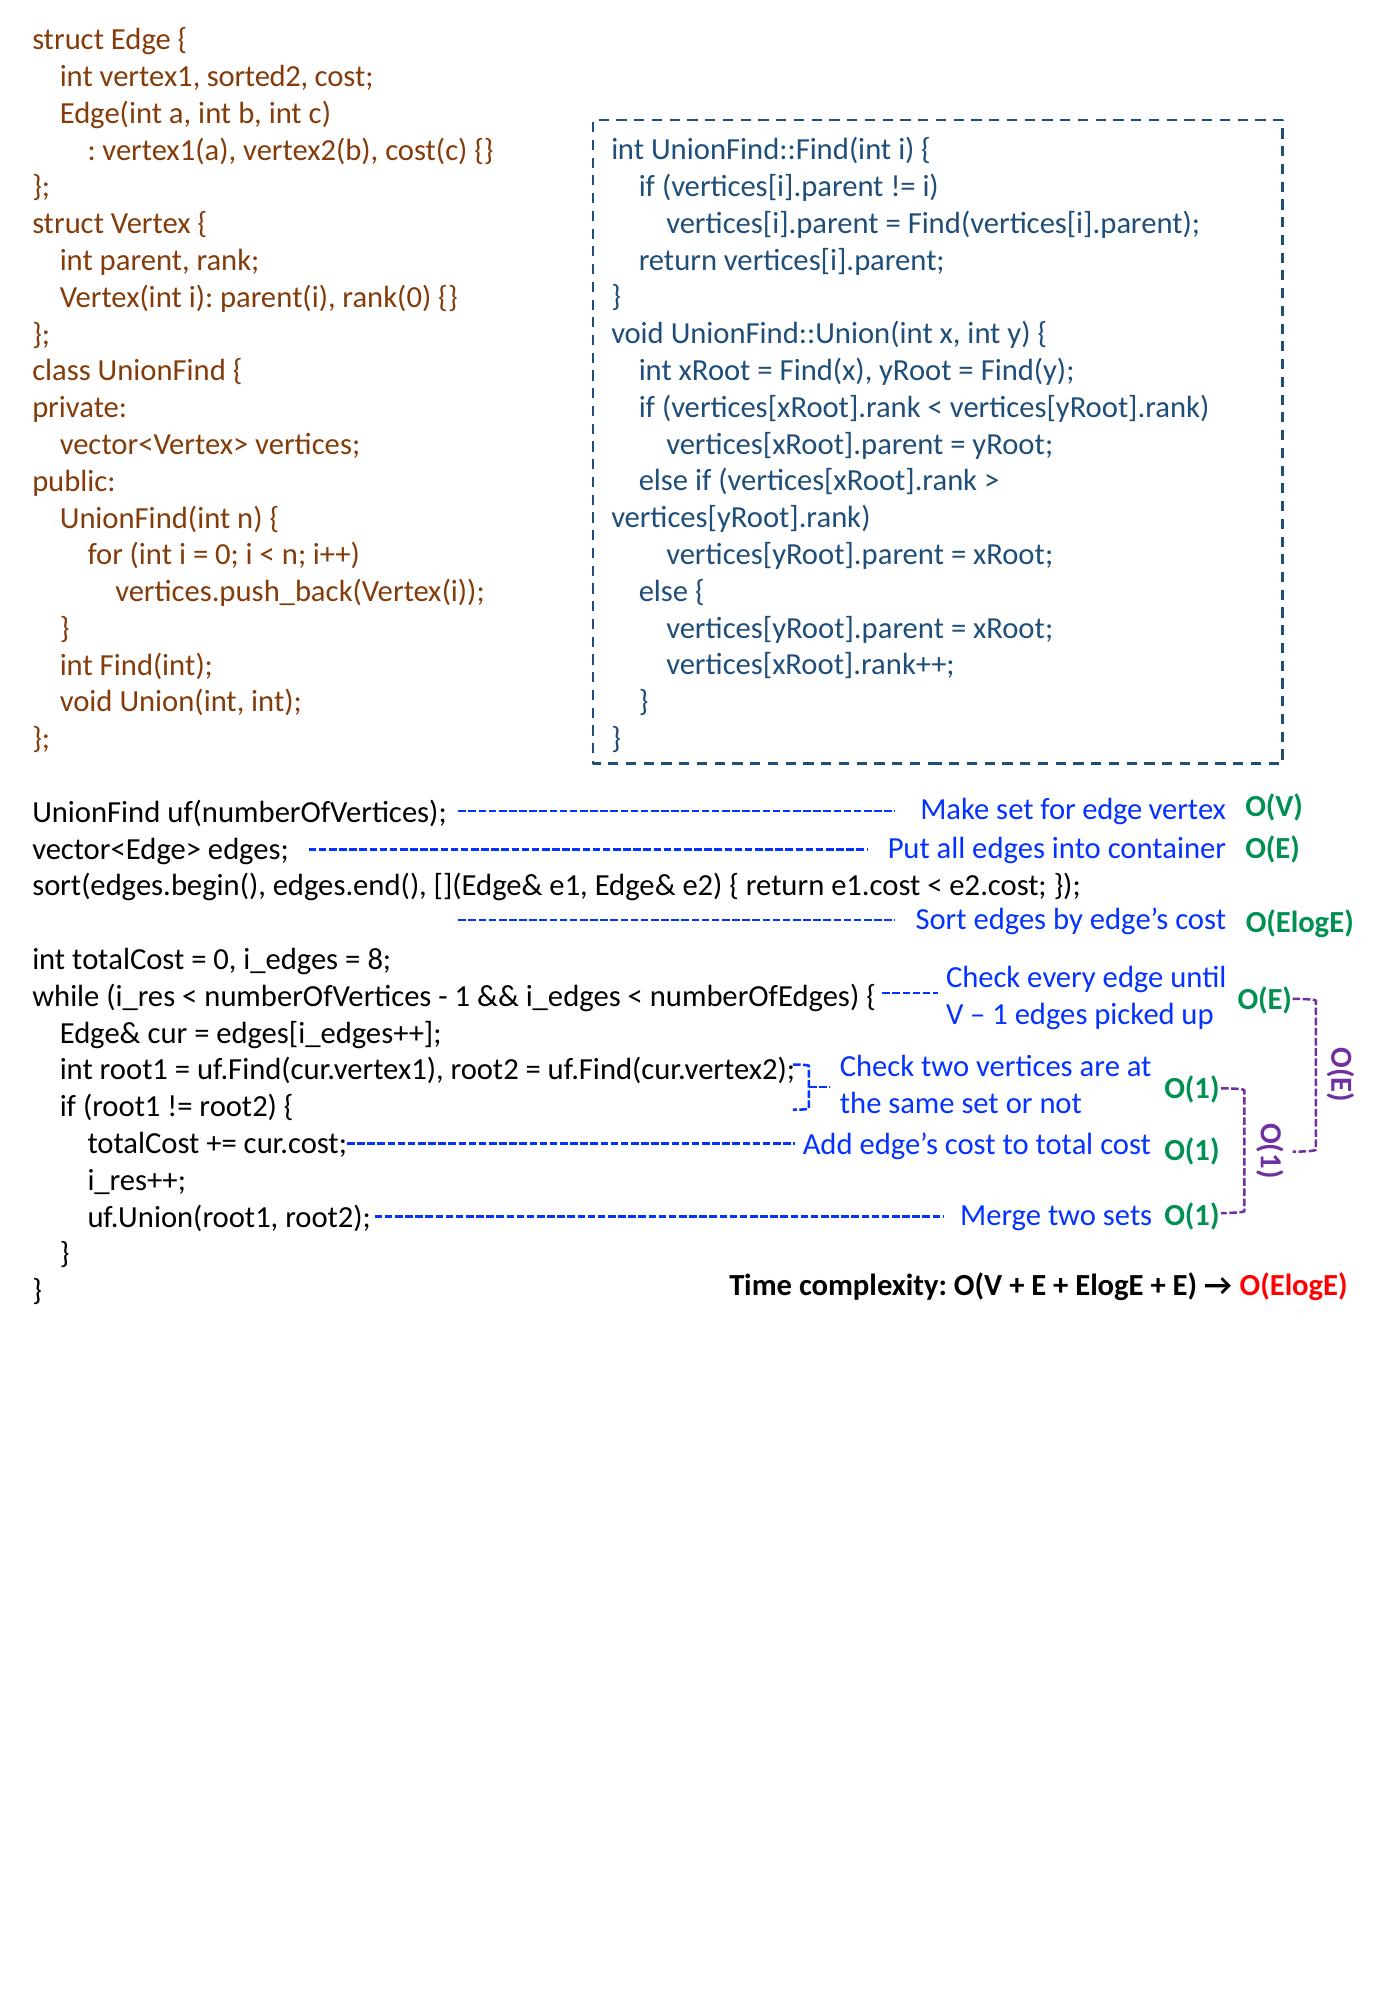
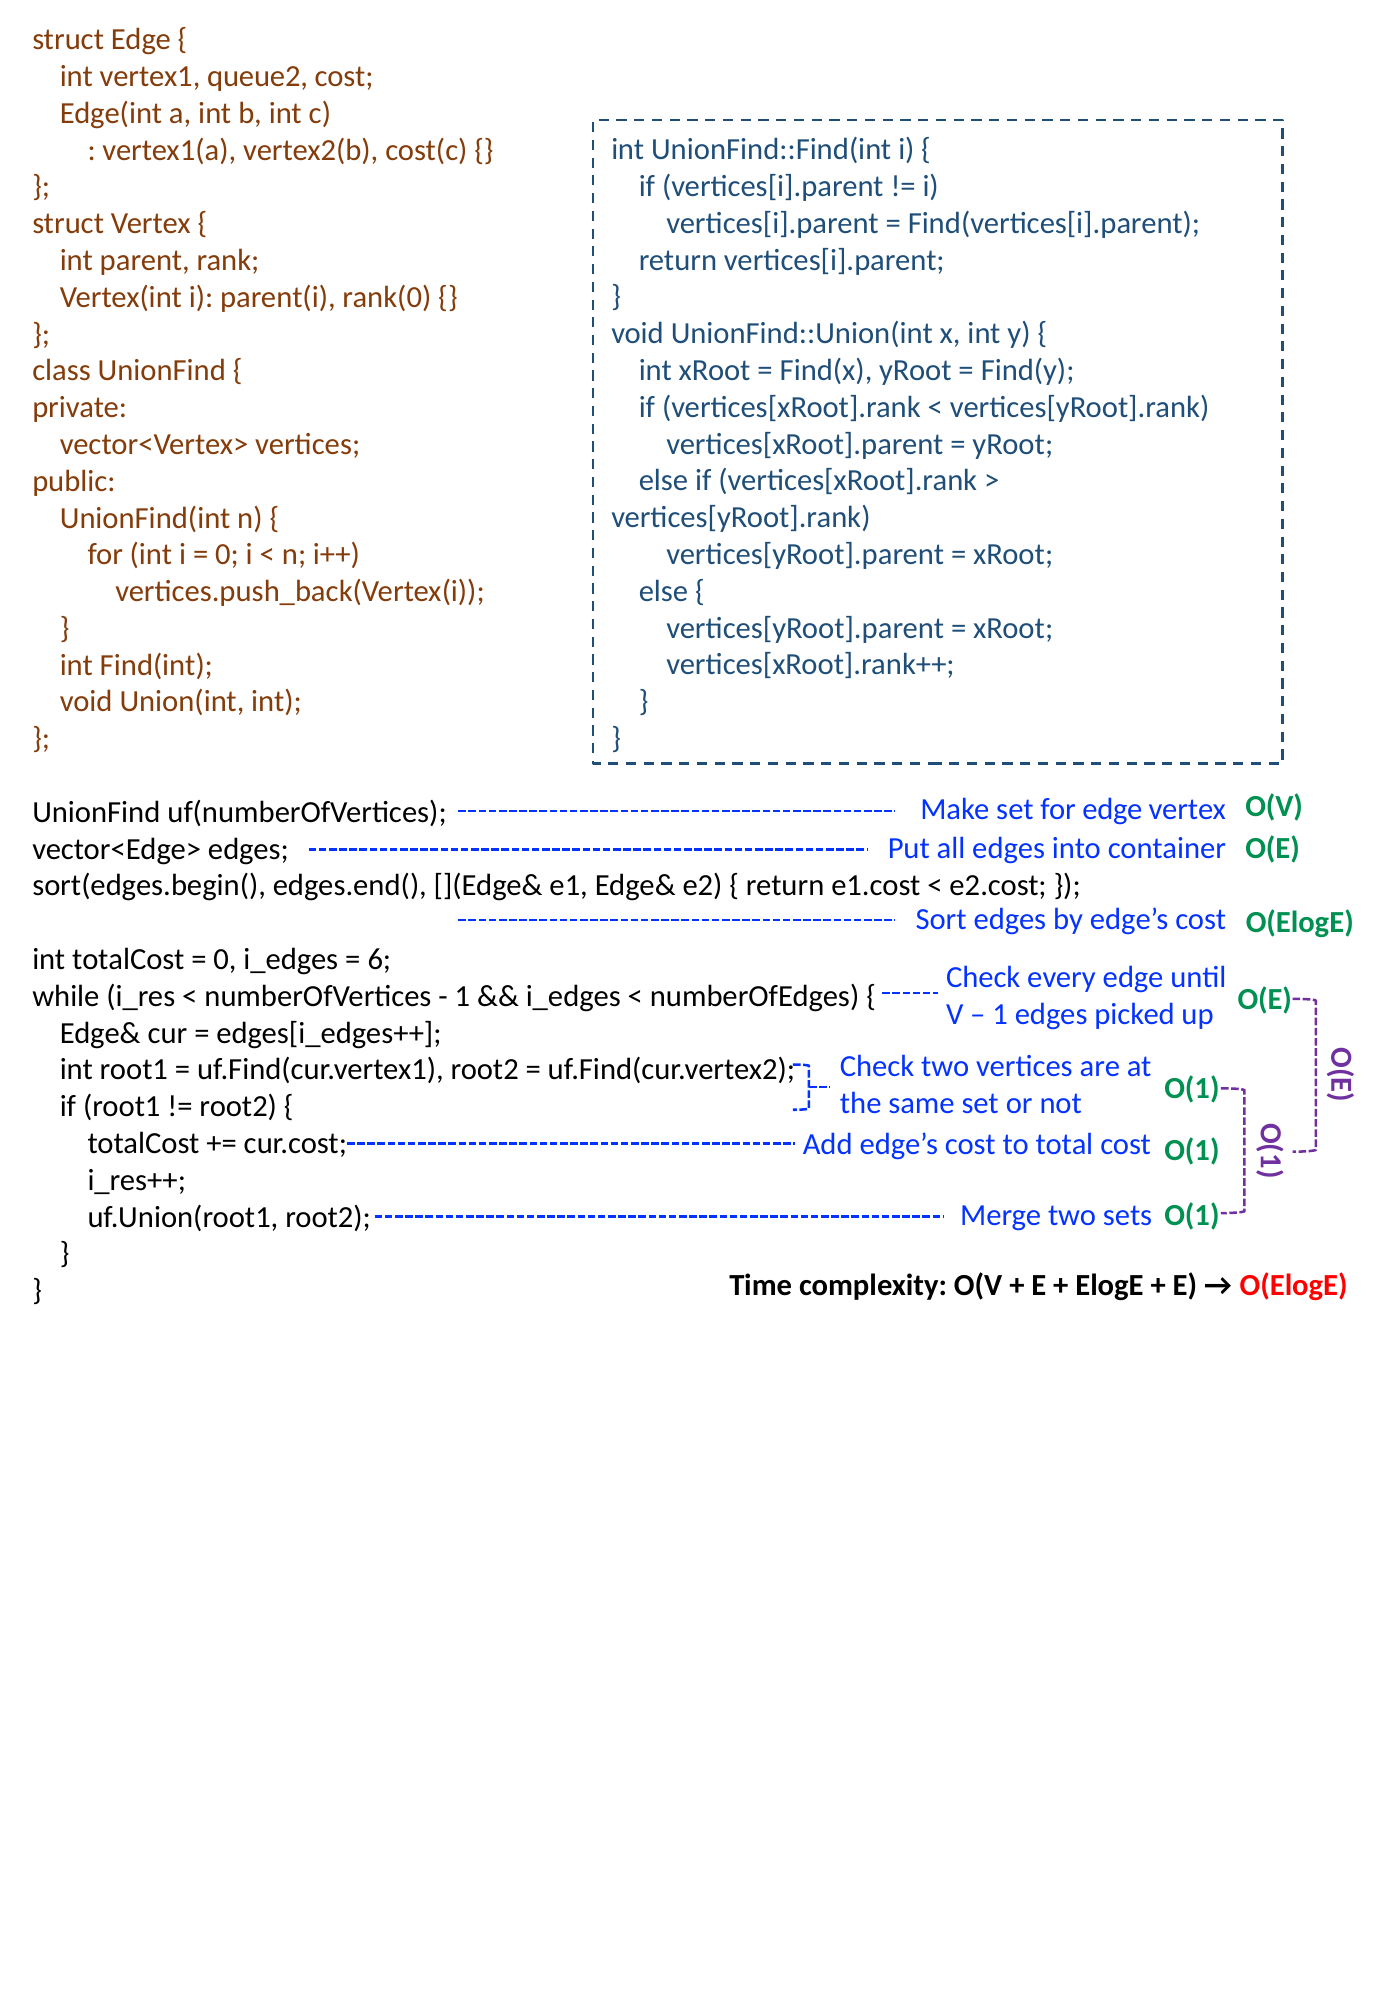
sorted2: sorted2 -> queue2 (258, 76)
8: 8 -> 6 (379, 960)
